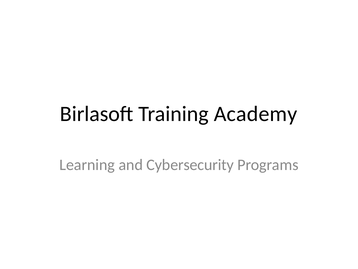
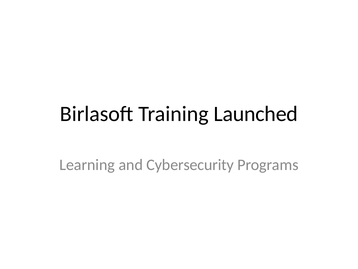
Academy: Academy -> Launched (256, 114)
